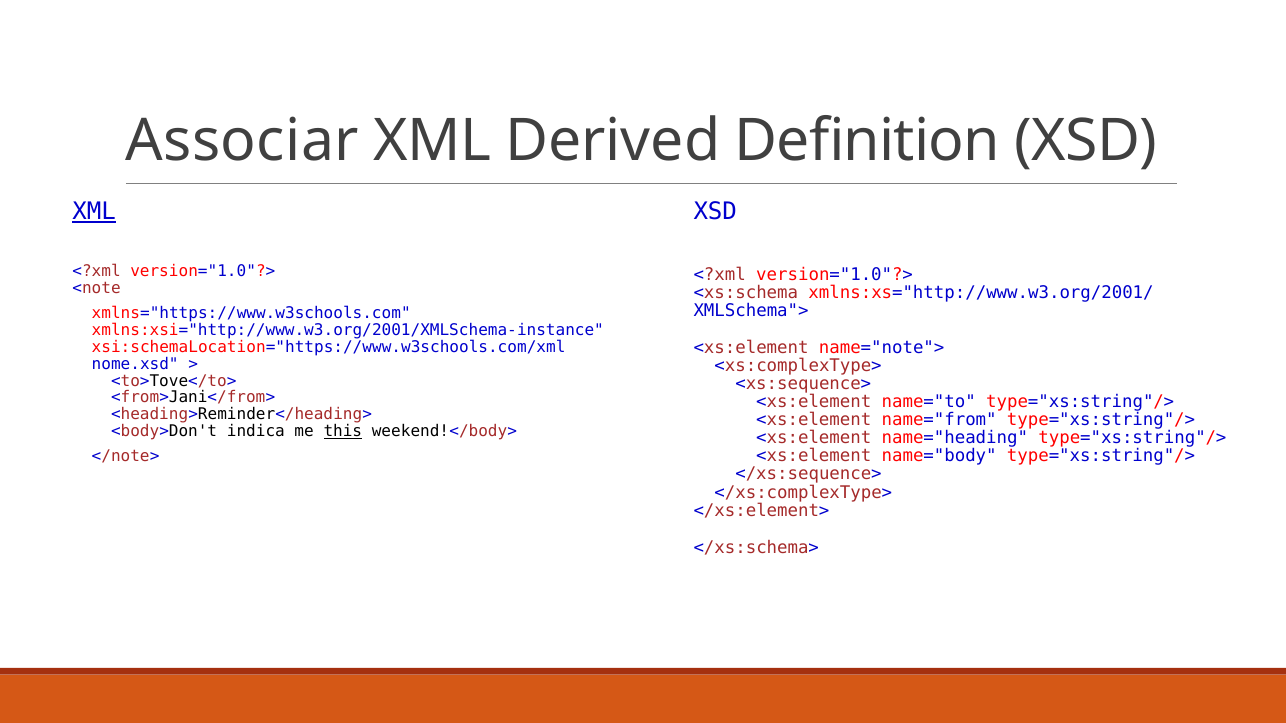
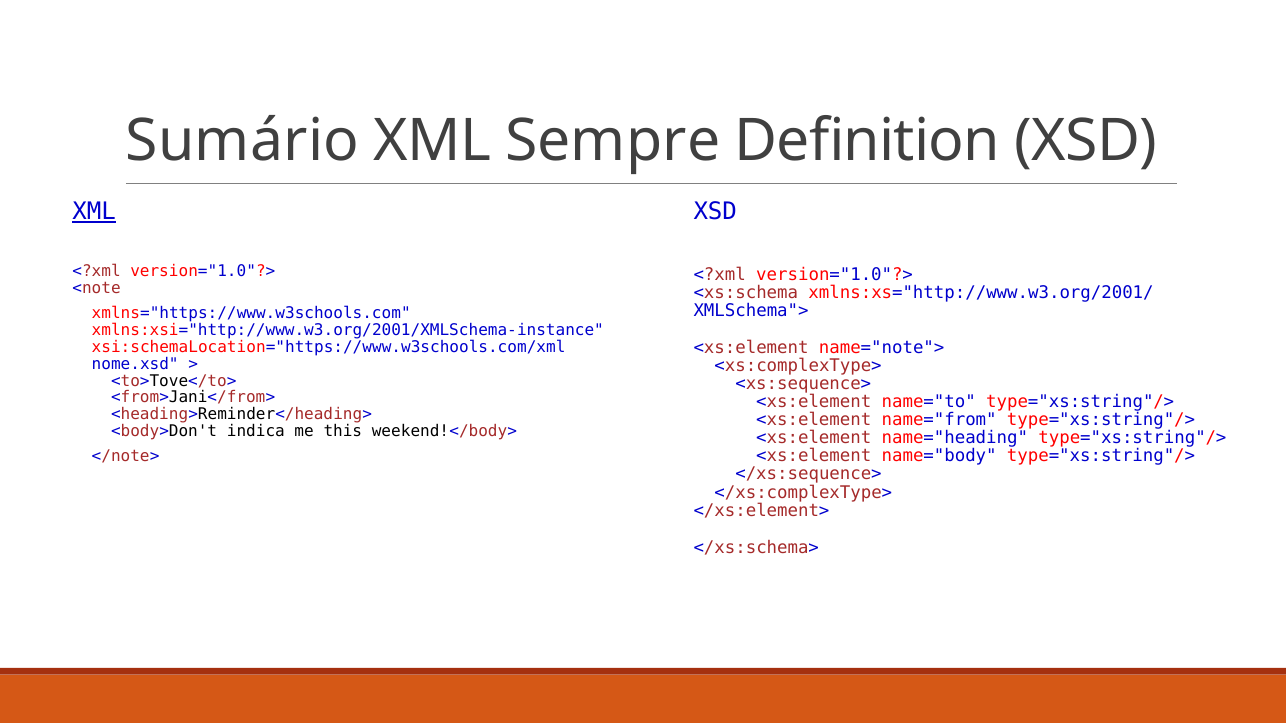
Associar: Associar -> Sumário (242, 142)
Derived: Derived -> Sempre (613, 142)
this underline: present -> none (343, 432)
